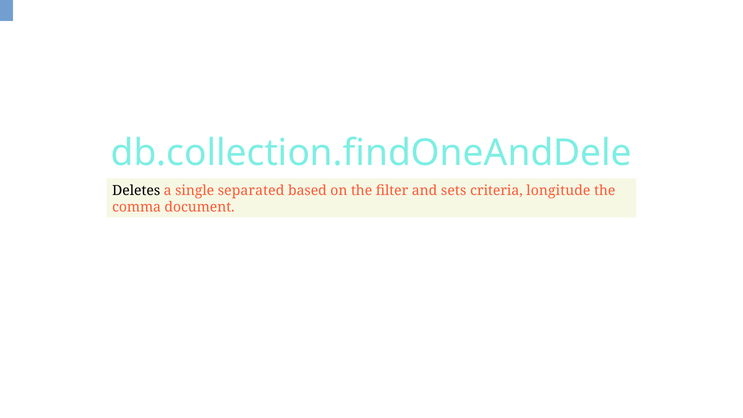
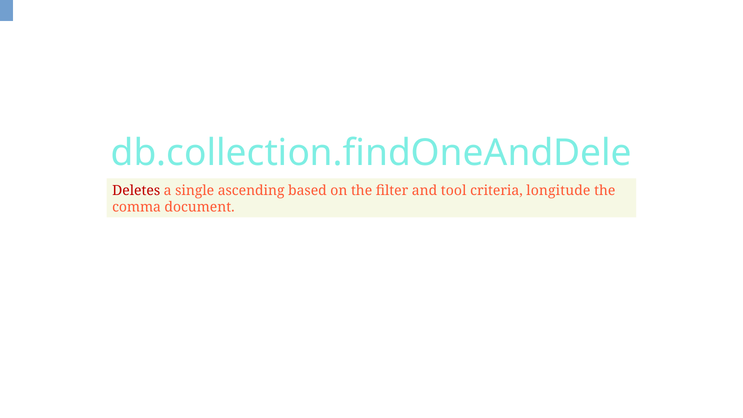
Deletes colour: black -> red (136, 190)
separated: separated -> ascending (251, 190)
sets: sets -> tool (454, 190)
